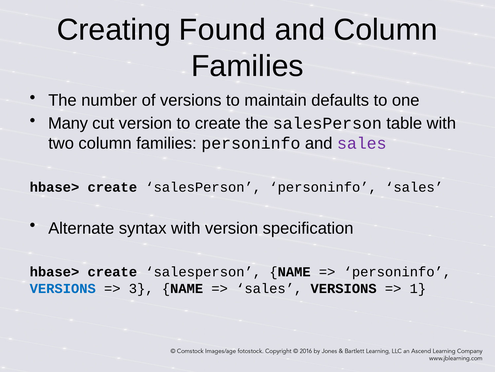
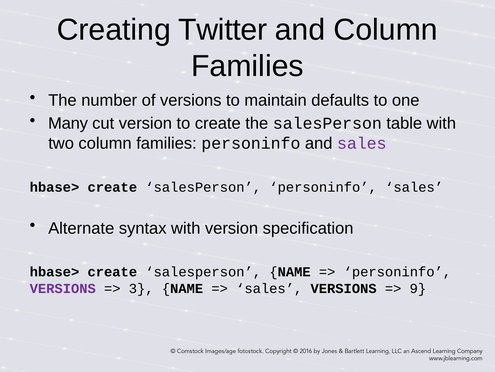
Found: Found -> Twitter (223, 30)
VERSIONS colour: blue -> purple (63, 288)
1: 1 -> 9 (418, 288)
